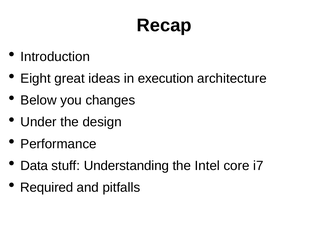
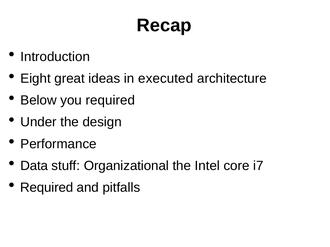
execution: execution -> executed (166, 79)
you changes: changes -> required (110, 101)
Understanding: Understanding -> Organizational (126, 166)
